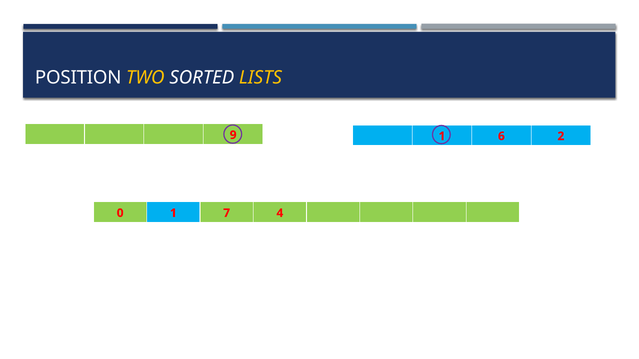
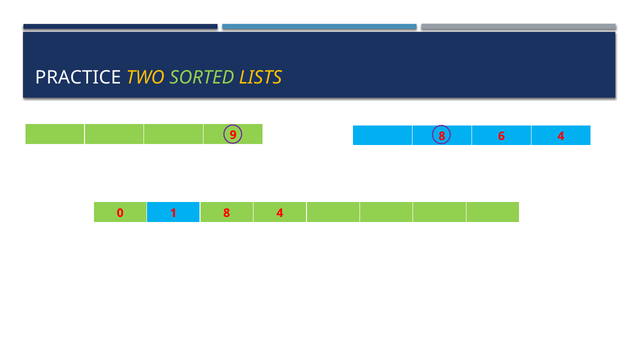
POSITION: POSITION -> PRACTICE (78, 78)
SORTED colour: white -> light green (202, 78)
9 1: 1 -> 8 (442, 136)
6 2: 2 -> 4 (561, 136)
1 7: 7 -> 8 (227, 213)
